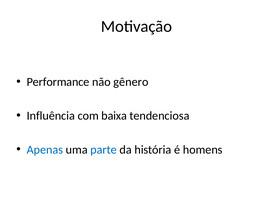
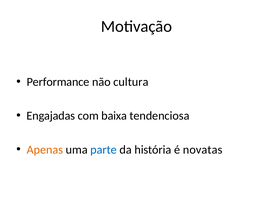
gênero: gênero -> cultura (131, 82)
Influência: Influência -> Engajadas (51, 116)
Apenas colour: blue -> orange (45, 150)
homens: homens -> novatas (203, 150)
